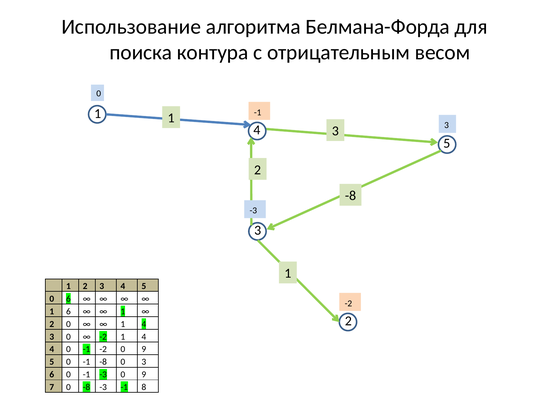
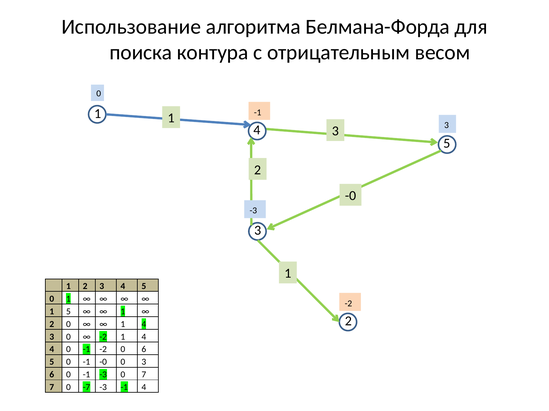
-8: -8 -> -0 (350, 196)
6: 6 -> 1 (68, 299)
1 6: 6 -> 5 (68, 312)
-2 0 9: 9 -> 6 (144, 350)
-1 -8: -8 -> -0 (103, 363)
-3 0 9: 9 -> 7 (144, 375)
0 -8: -8 -> -7 (87, 388)
-1 8: 8 -> 4 (144, 388)
